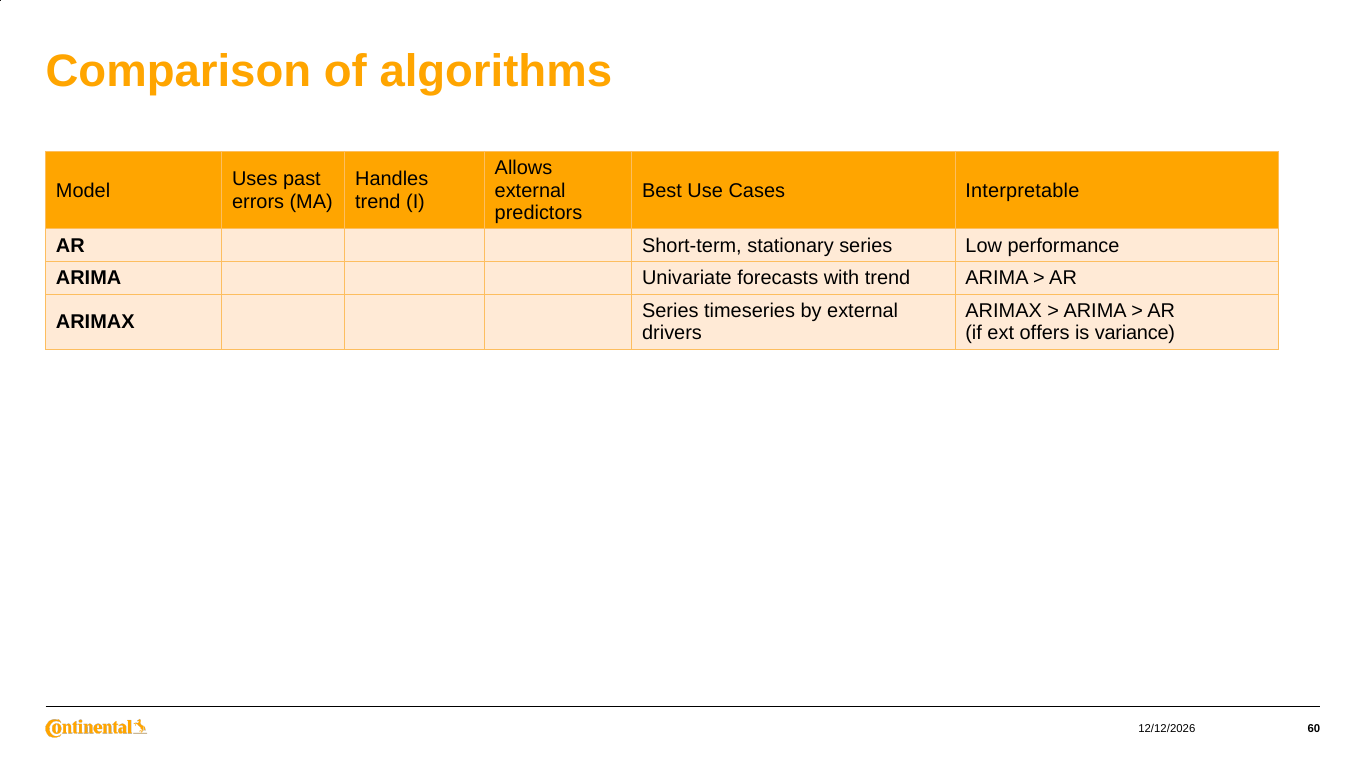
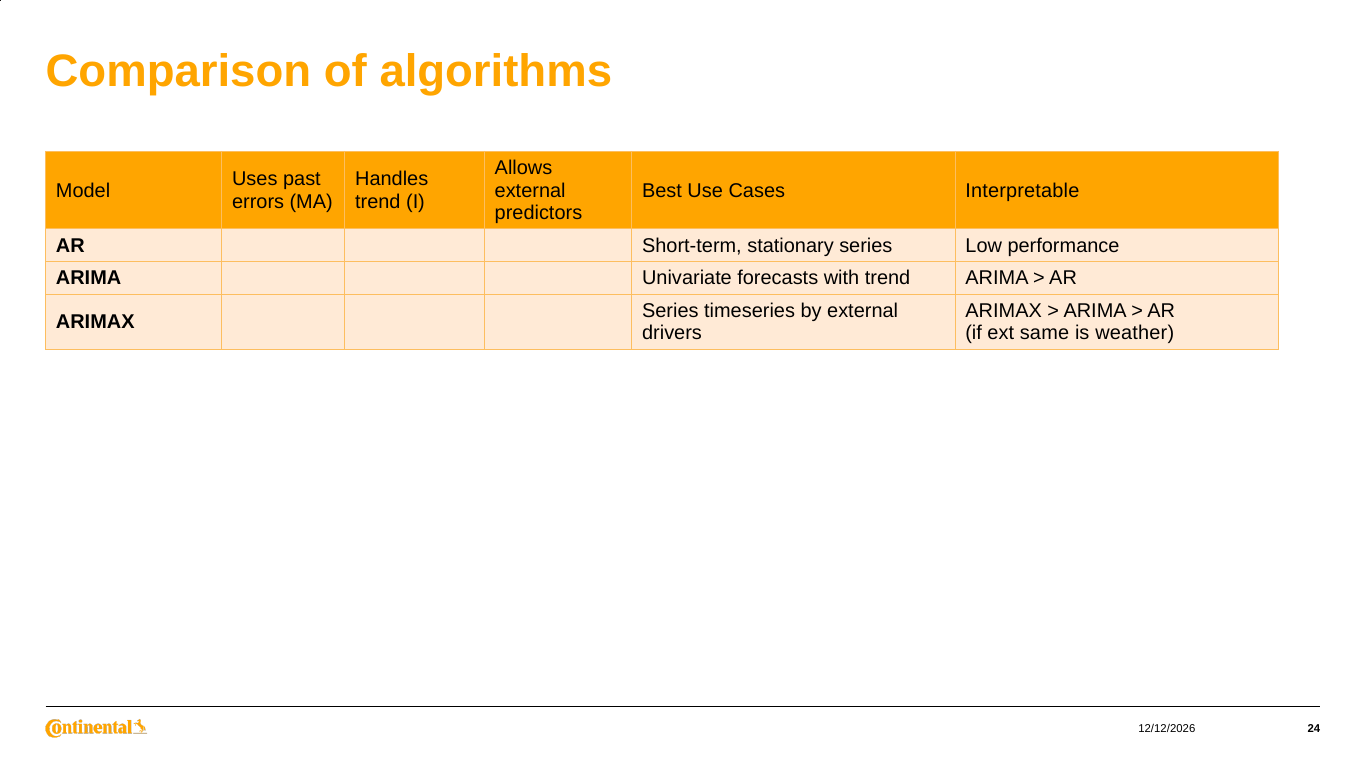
offers: offers -> same (1044, 333)
variance: variance -> weather (1135, 333)
60: 60 -> 24 (1314, 729)
